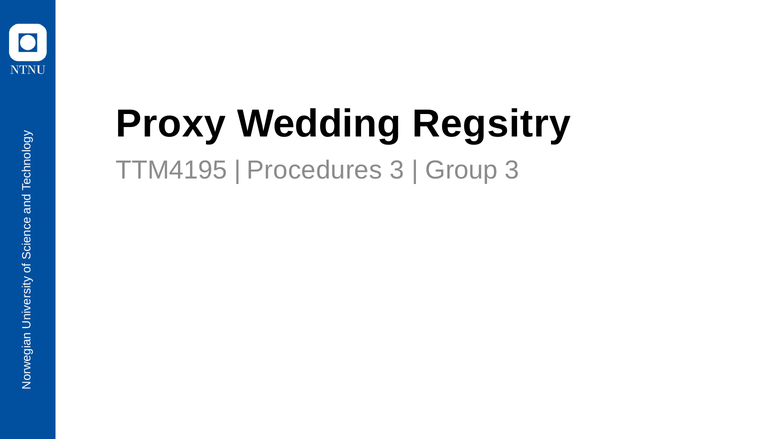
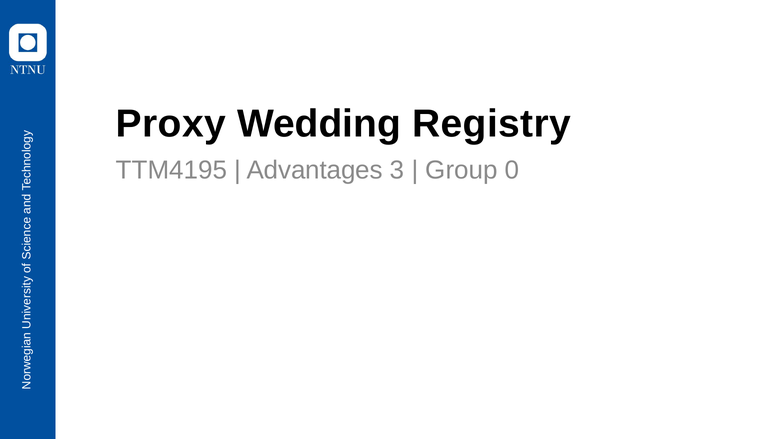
Regsitry: Regsitry -> Registry (492, 124)
Procedures: Procedures -> Advantages (315, 170)
Group 3: 3 -> 0 (512, 170)
